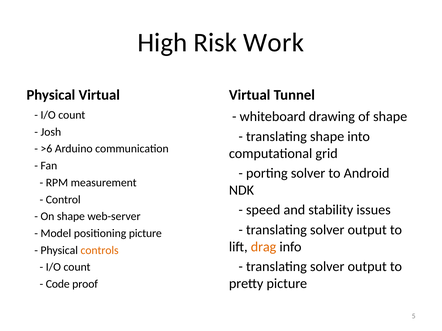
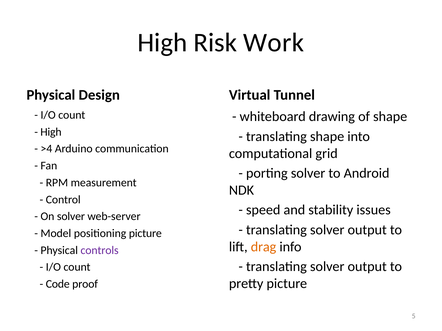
Physical Virtual: Virtual -> Design (99, 95)
Josh: Josh -> High (51, 132)
>6: >6 -> >4 (46, 149)
On shape: shape -> solver (71, 217)
controls colour: orange -> purple (100, 251)
